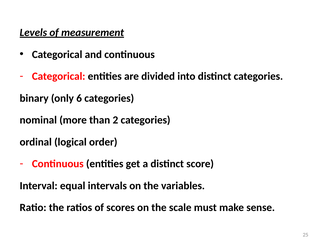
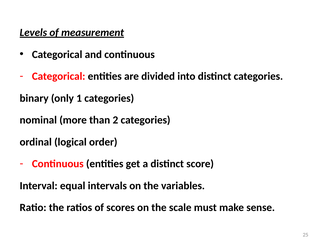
6: 6 -> 1 (79, 98)
